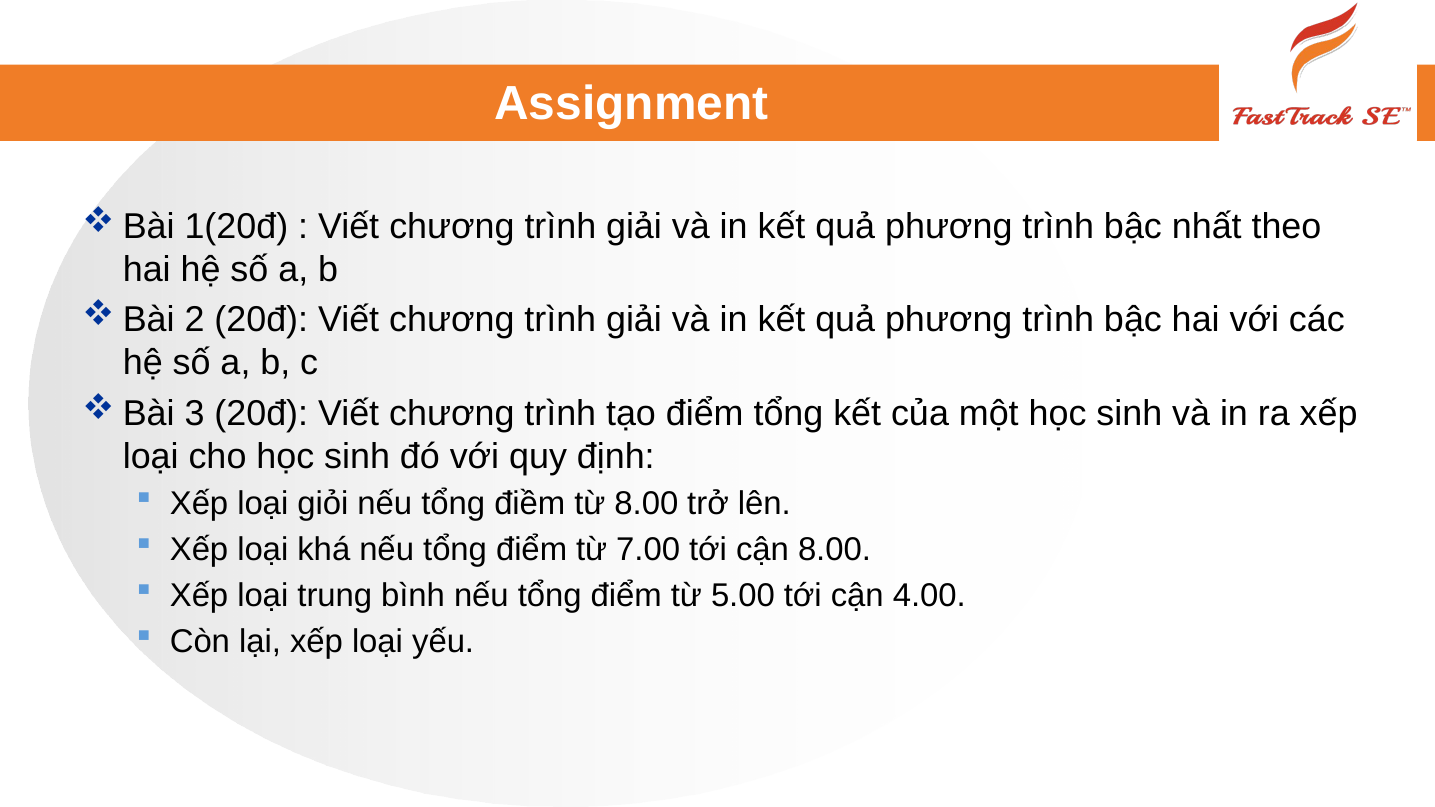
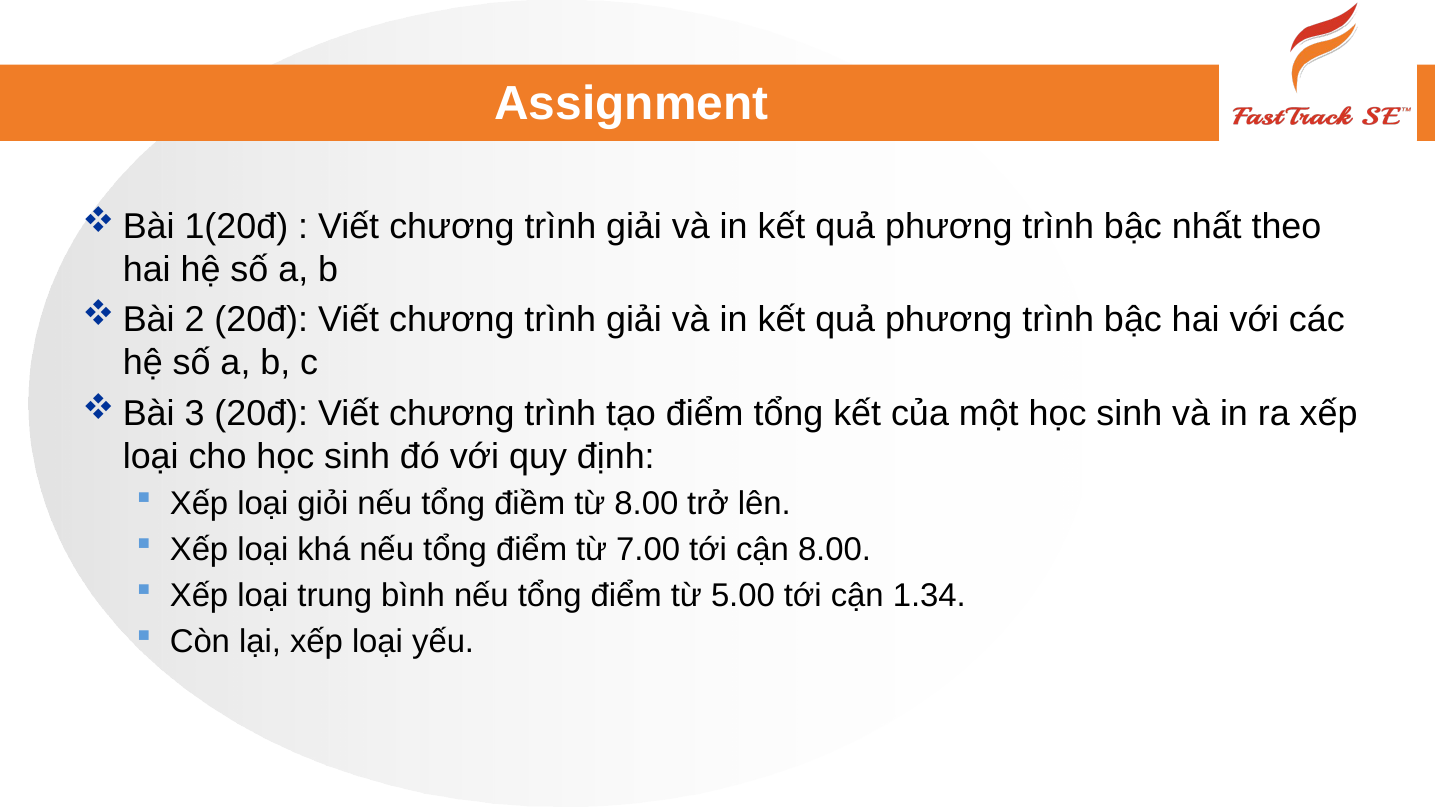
4.00: 4.00 -> 1.34 (929, 596)
